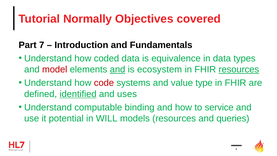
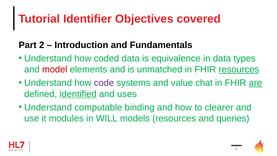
Normally: Normally -> Identifier (88, 19)
7: 7 -> 2 (42, 45)
and underline: present -> none (118, 69)
ecosystem: ecosystem -> unmatched (160, 69)
code colour: red -> purple (104, 83)
type: type -> chat (204, 83)
are underline: none -> present (255, 83)
service: service -> clearer (219, 107)
potential: potential -> modules (66, 118)
